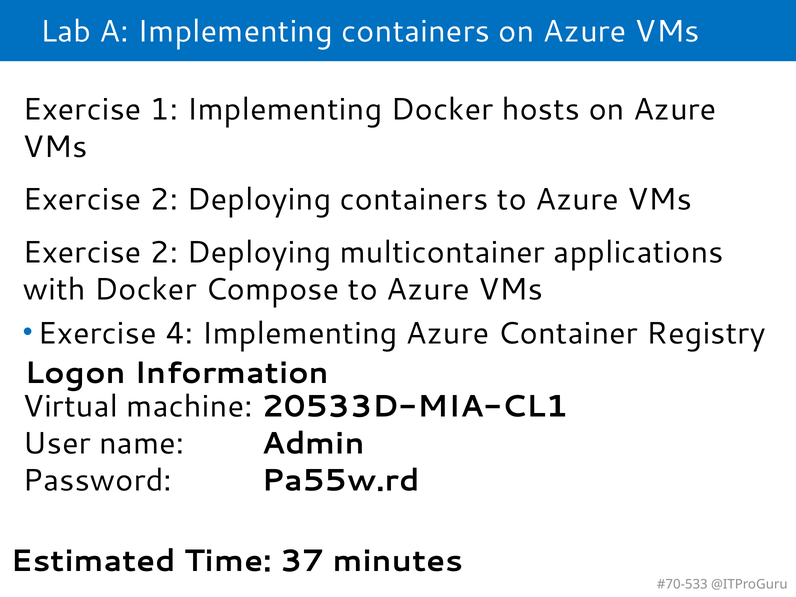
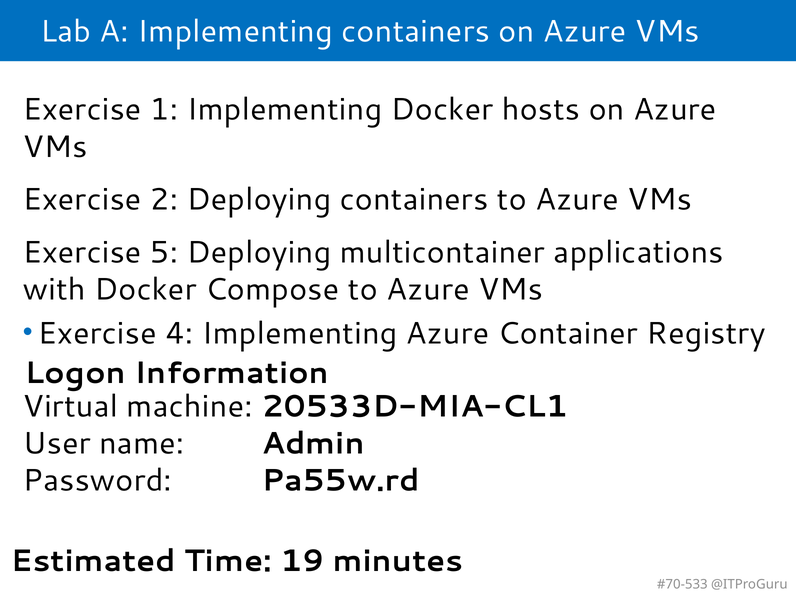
2: 2 -> 5 (164, 252)
37: 37 -> 19 (302, 561)
